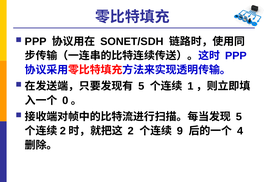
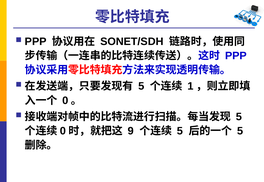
2: 2 -> 0 (63, 132)
2: 2 -> 9 (131, 132)
9: 9 -> 5 (180, 132)
4: 4 -> 5 (240, 132)
